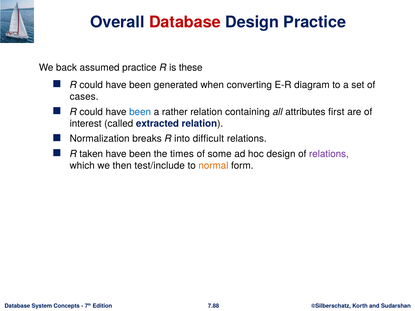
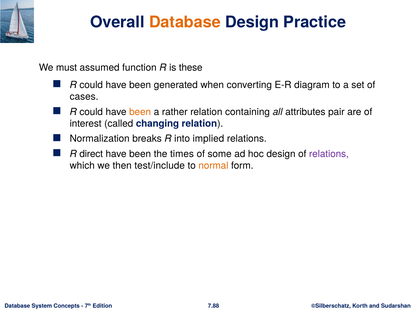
Database colour: red -> orange (185, 22)
back: back -> must (67, 68)
assumed practice: practice -> function (139, 68)
been colour: blue -> orange (140, 112)
first: first -> pair (336, 112)
extracted: extracted -> changing (157, 124)
difficult: difficult -> implied (208, 139)
taken: taken -> direct (91, 154)
